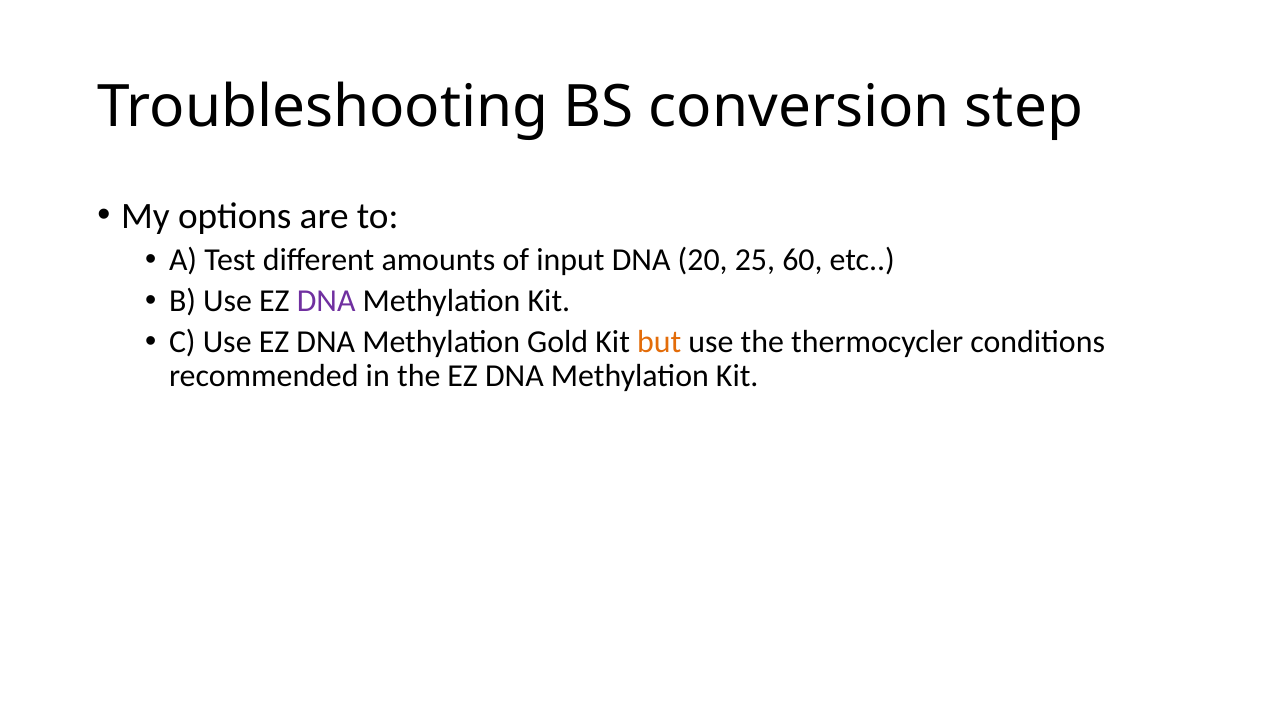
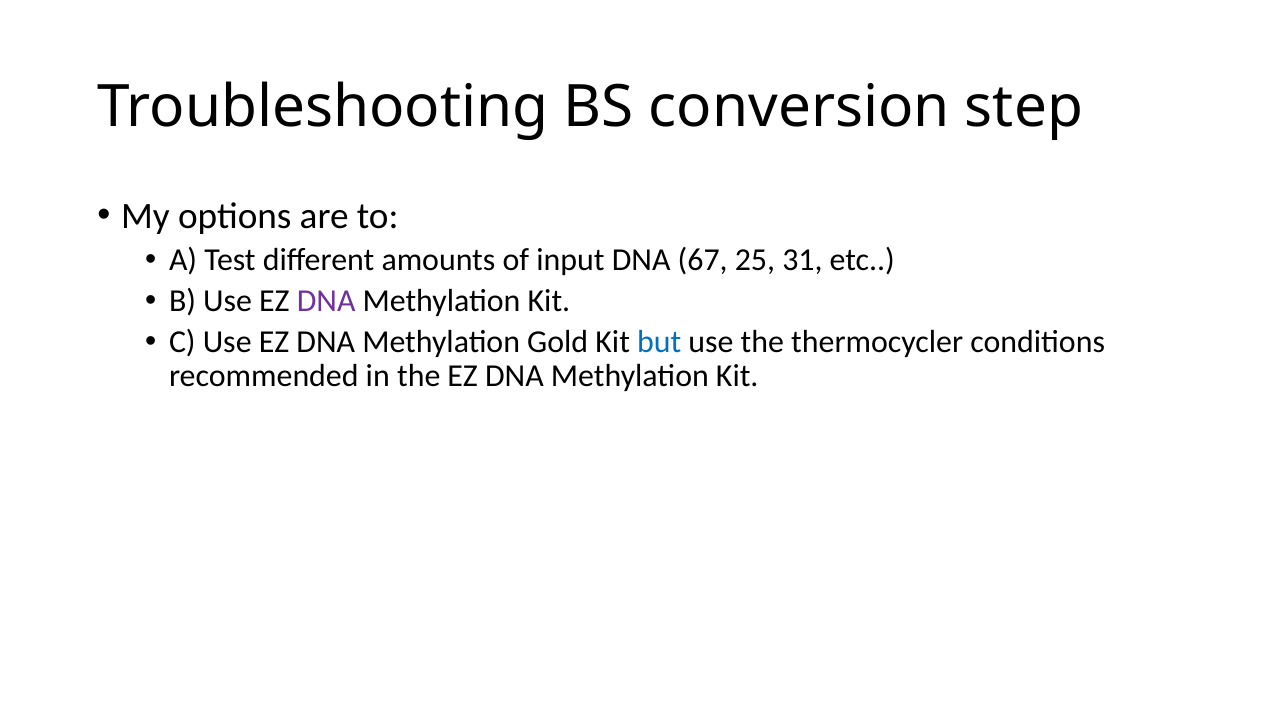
20: 20 -> 67 (703, 260)
60: 60 -> 31 (802, 260)
but colour: orange -> blue (659, 342)
